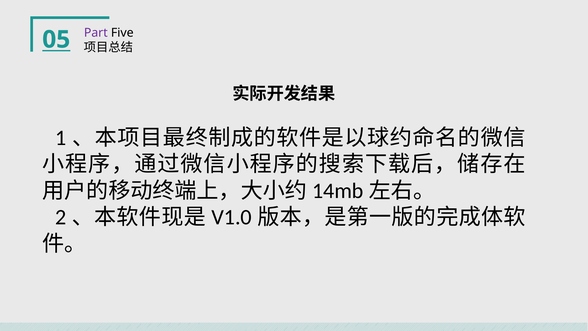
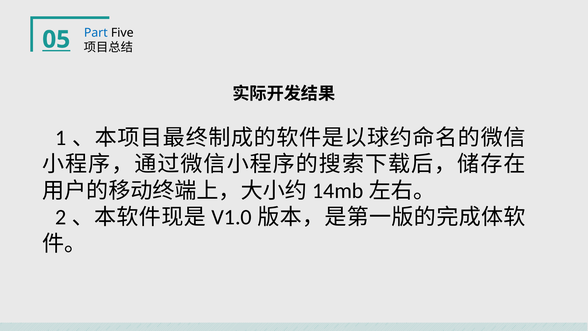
Part colour: purple -> blue (96, 33)
